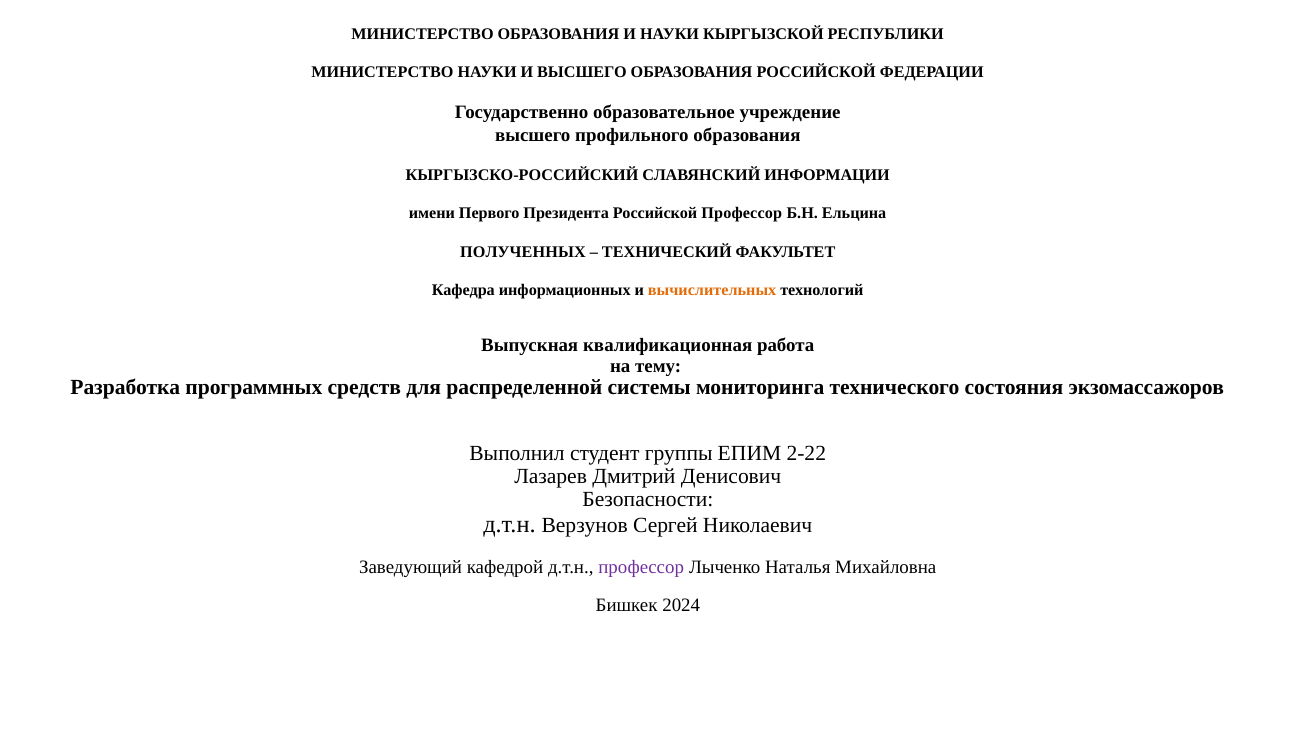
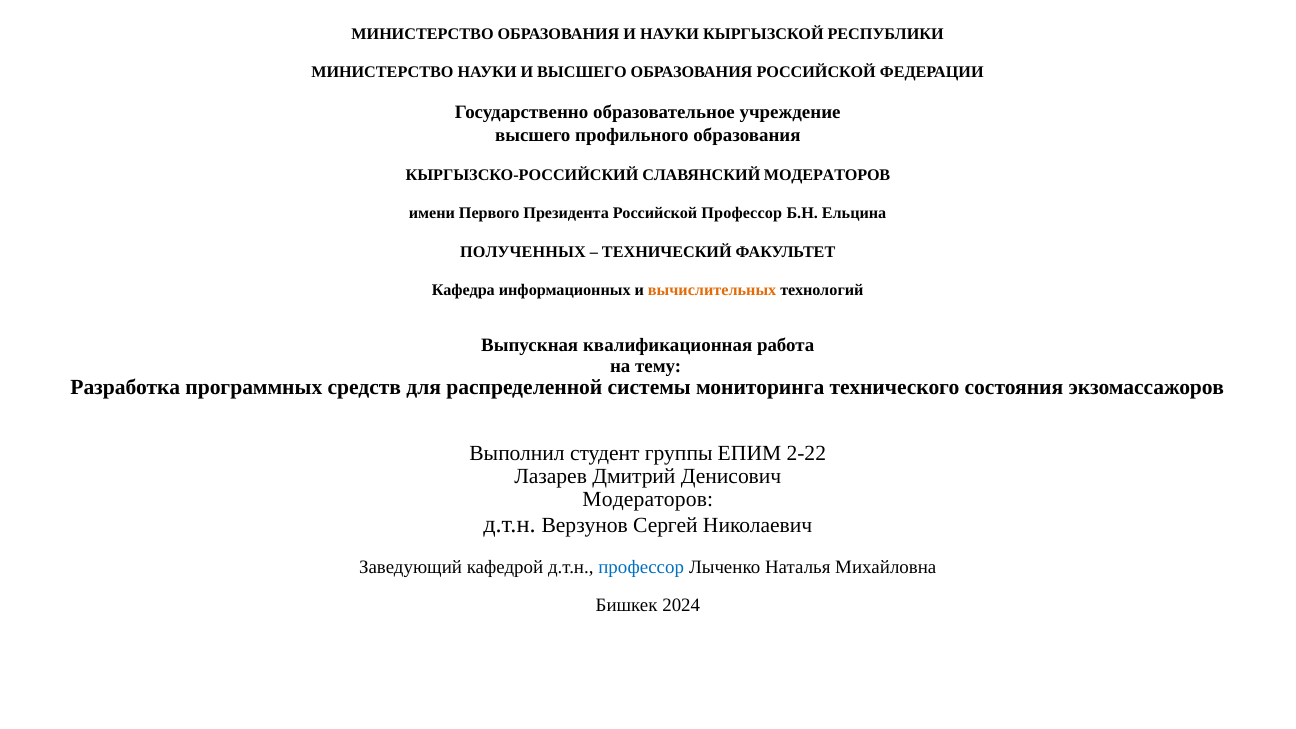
СЛАВЯНСКИЙ ИНФОРМАЦИИ: ИНФОРМАЦИИ -> МОДЕРАТОРОВ (827, 175)
Безопасности: Безопасности -> Модераторов (648, 500)
профессор colour: purple -> blue (641, 567)
